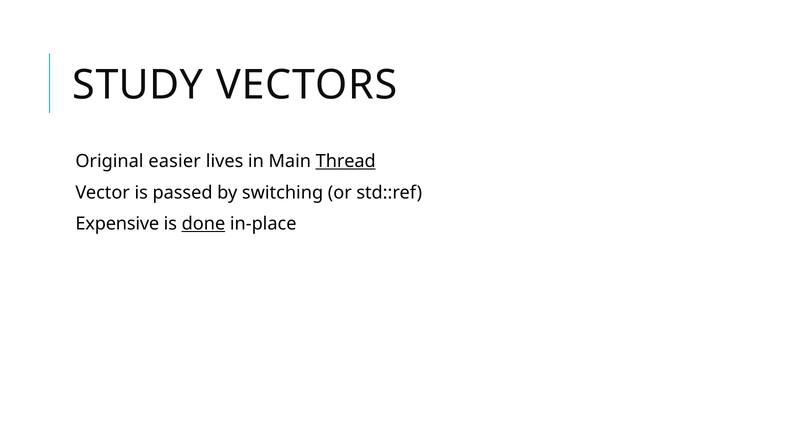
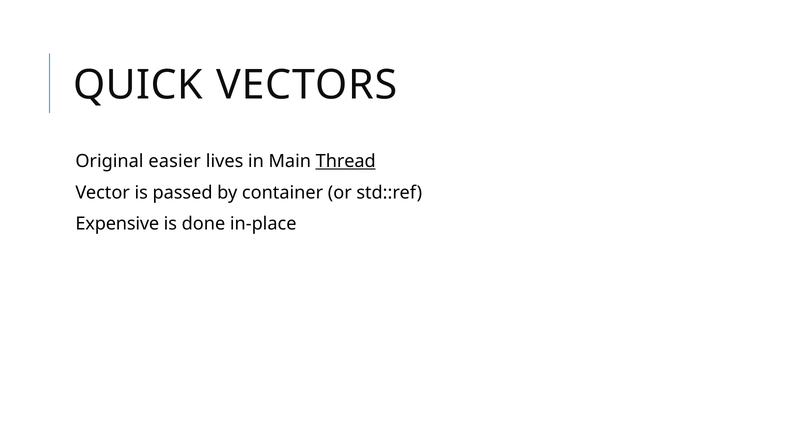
STUDY: STUDY -> QUICK (138, 85)
switching: switching -> container (283, 192)
done underline: present -> none (203, 223)
